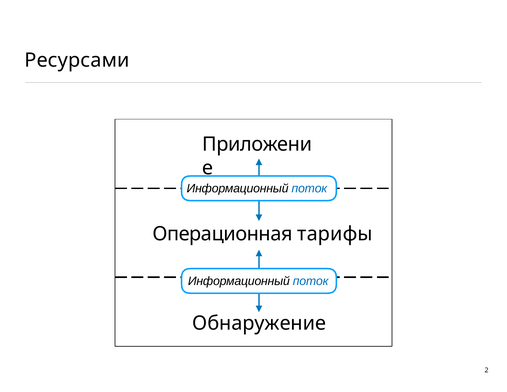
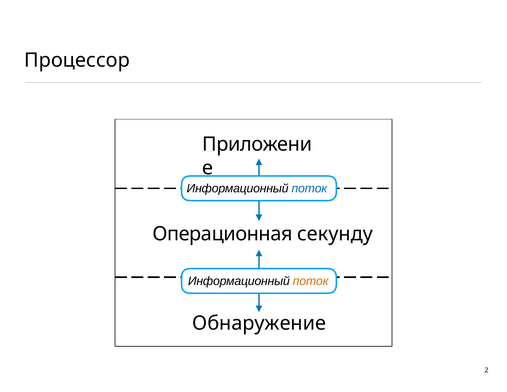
Ресурсами: Ресурсами -> Процессор (77, 60)
тарифы: тарифы -> секунду (335, 234)
поток colour: blue -> orange (311, 281)
